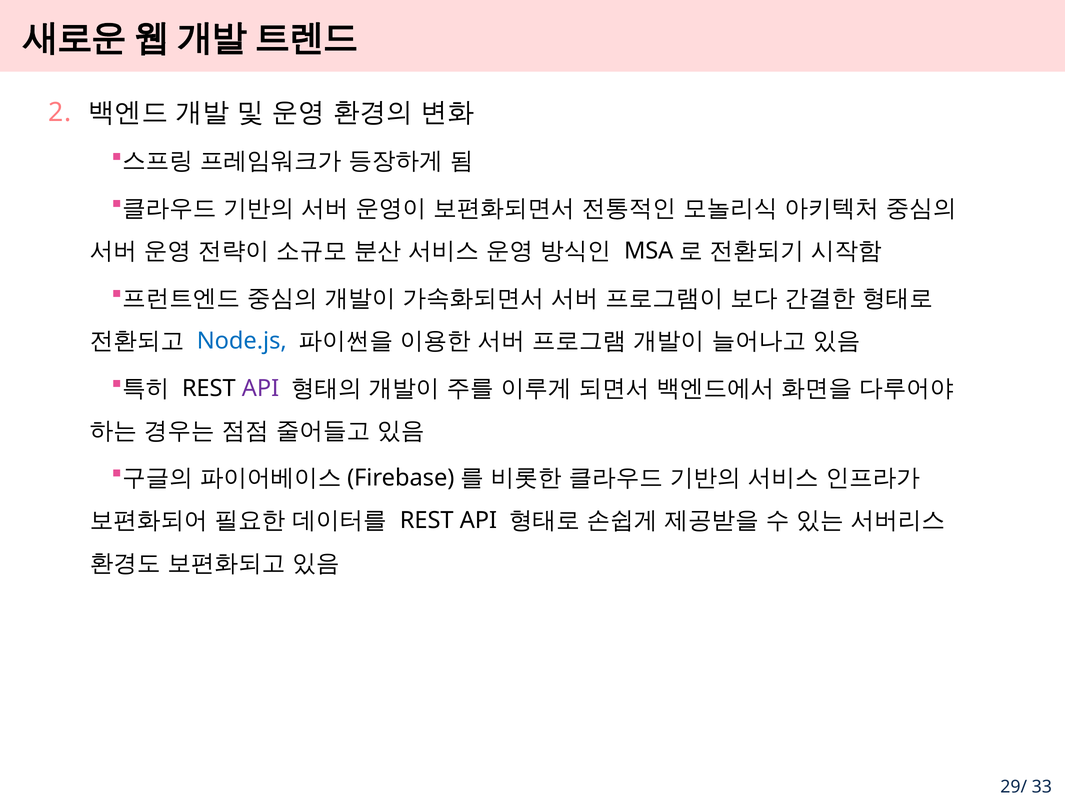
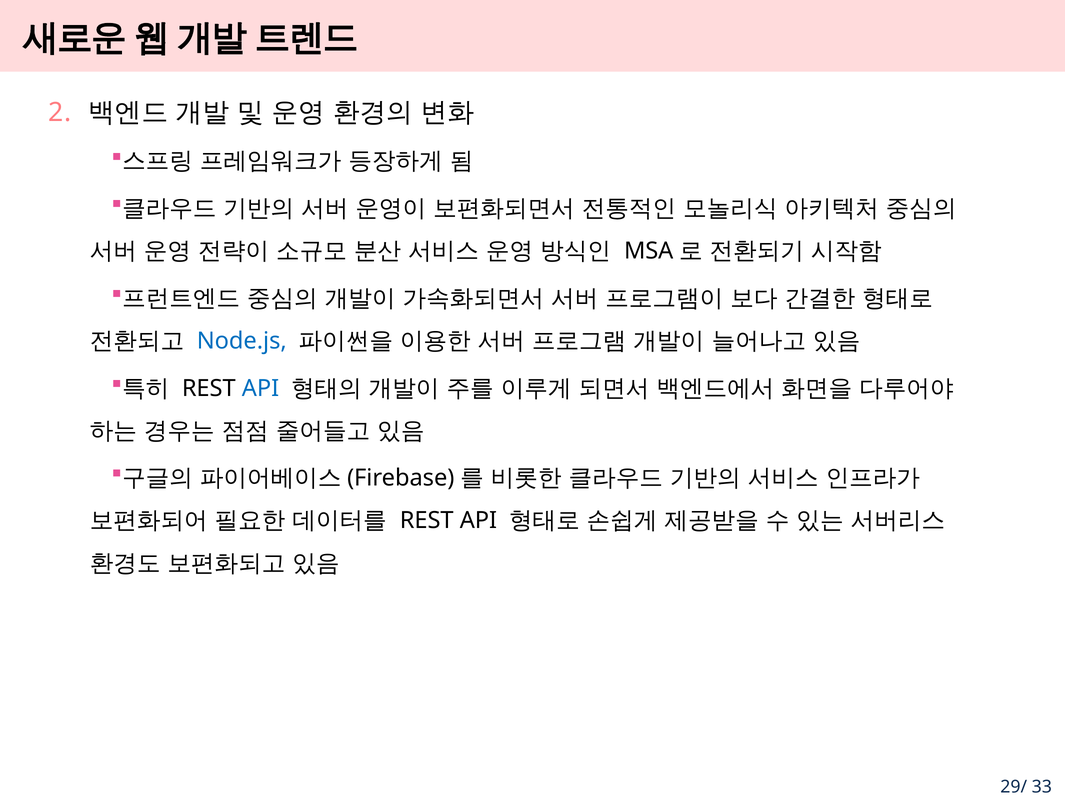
API colour: purple -> blue (261, 388)
